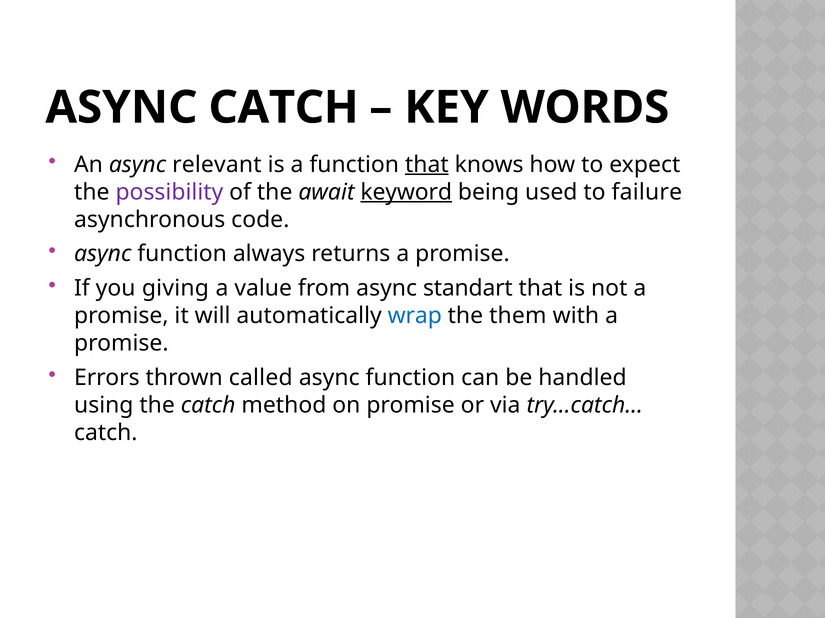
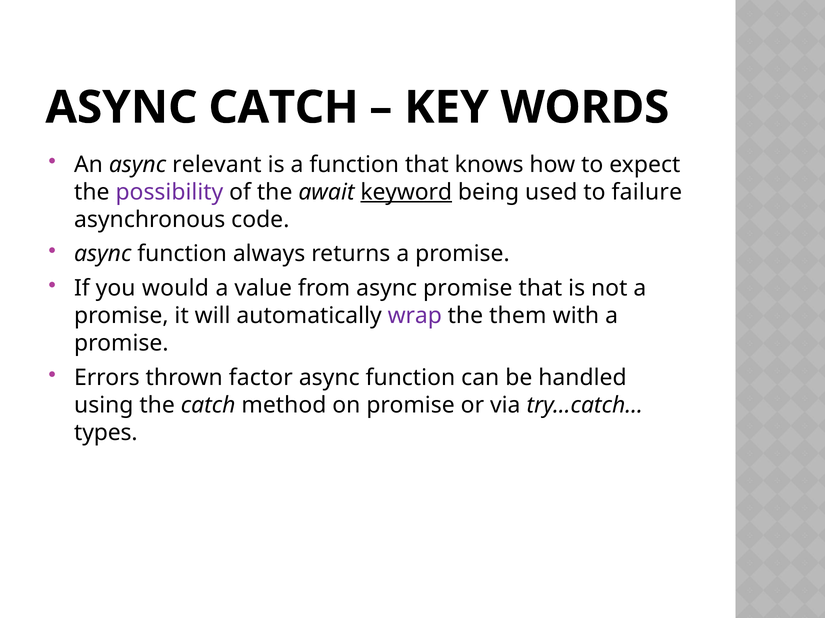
that underline: present -> none (427, 165)
giving: giving -> would (175, 289)
async standart: standart -> promise (468, 289)
wrap colour: blue -> purple (415, 316)
called: called -> factor (261, 378)
catch: catch -> types (106, 433)
